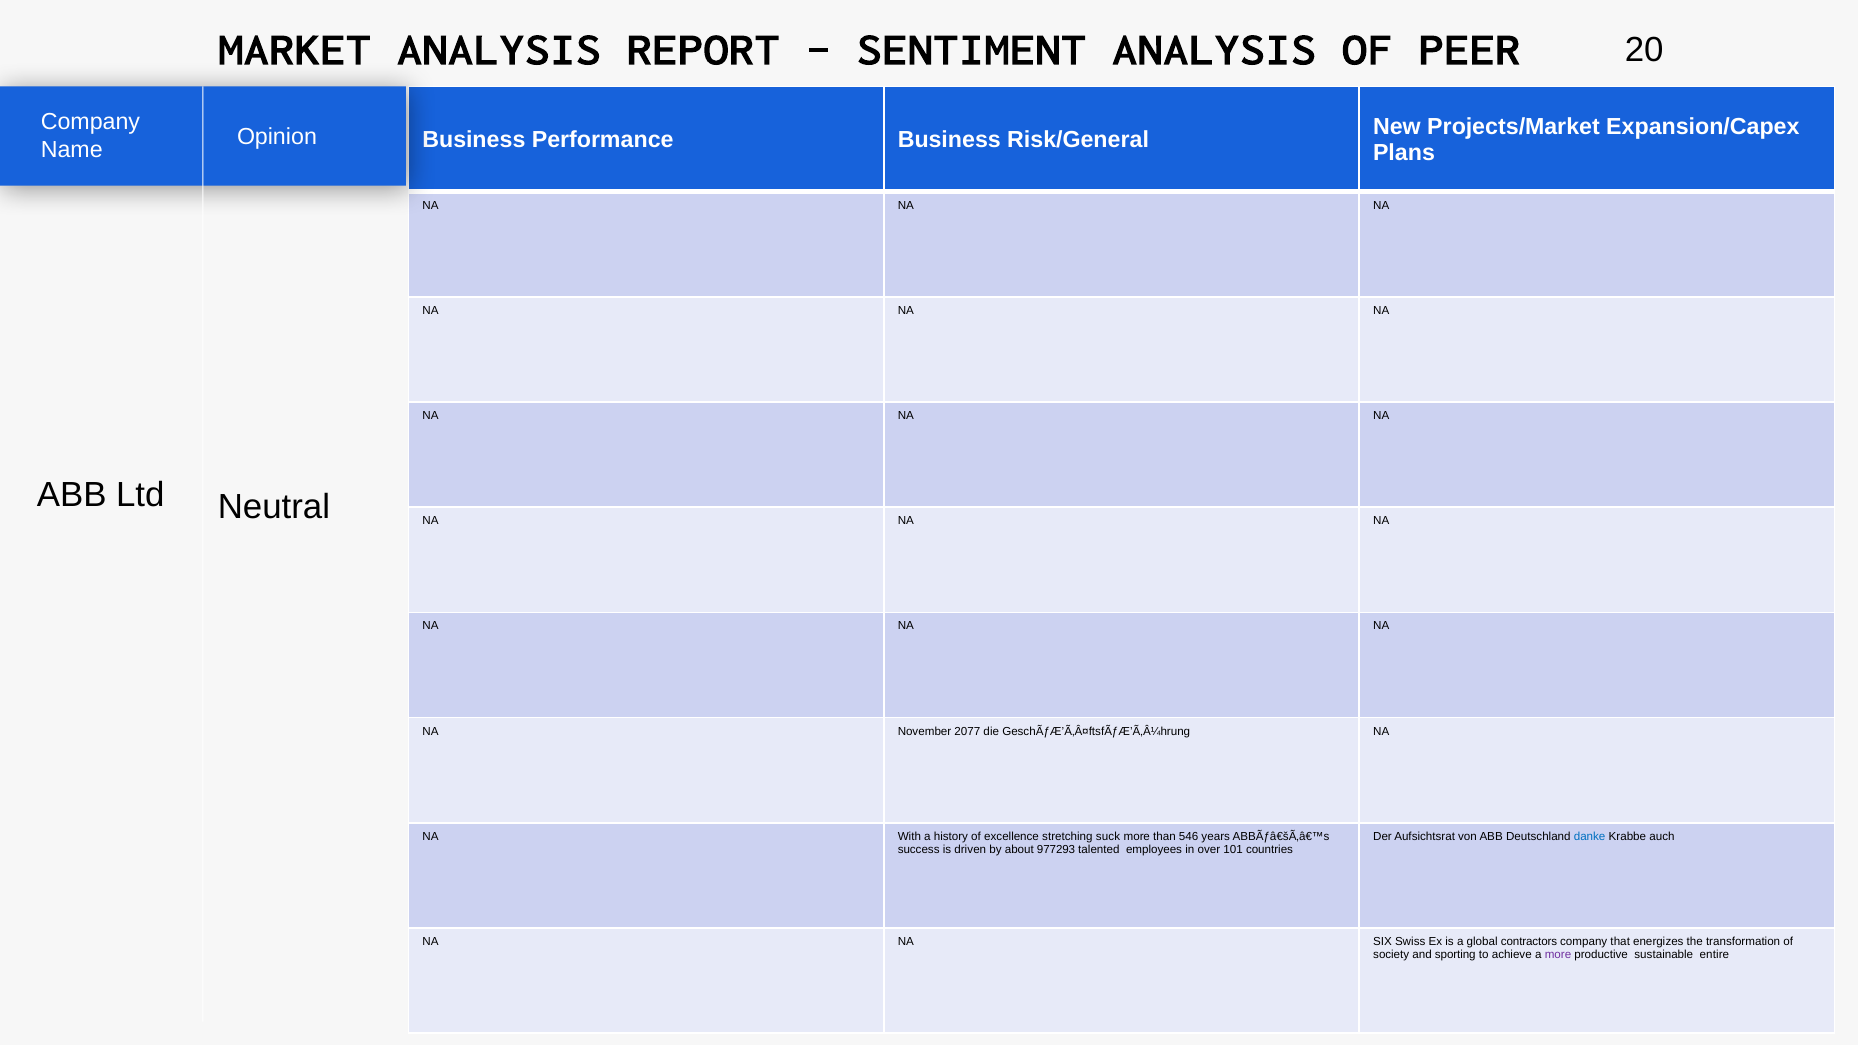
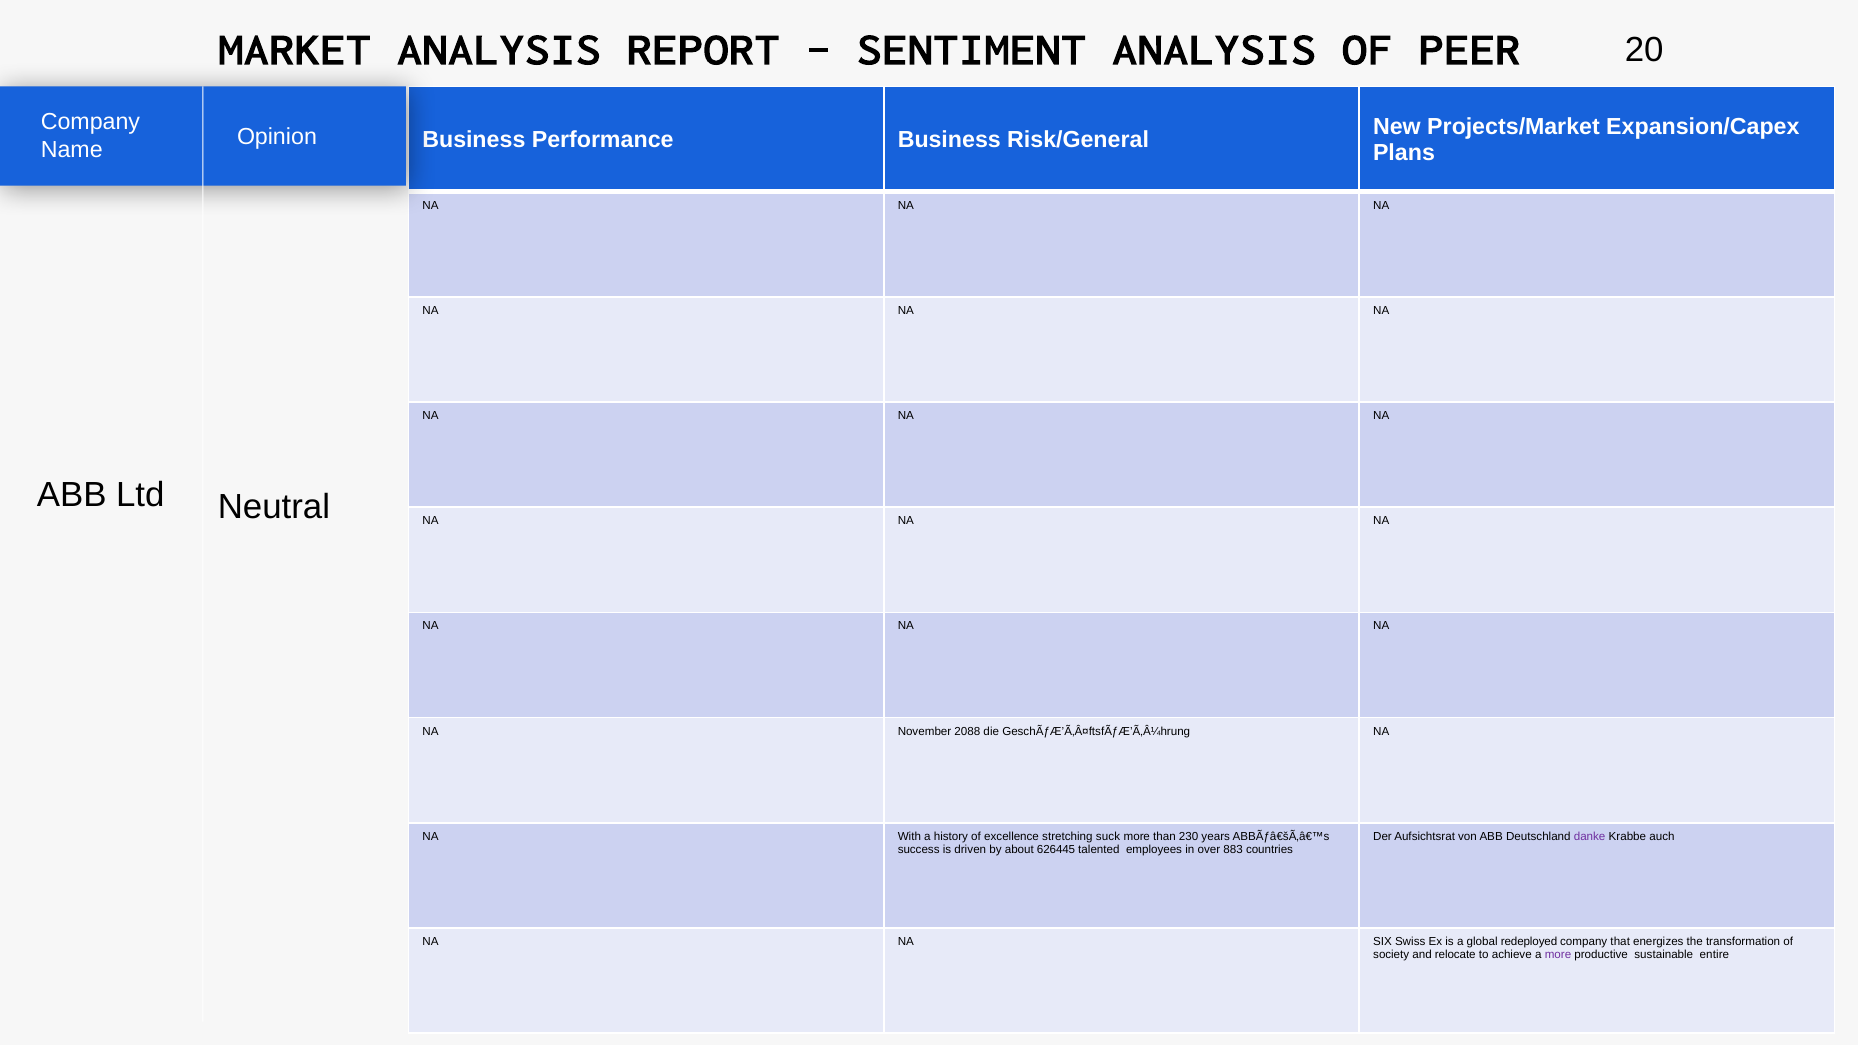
2077: 2077 -> 2088 (967, 731)
546: 546 -> 230 (1189, 837)
danke colour: blue -> purple (1590, 837)
977293: 977293 -> 626445 (1056, 850)
101: 101 -> 883 (1233, 850)
contractors: contractors -> redeployed (1529, 942)
sporting: sporting -> relocate (1455, 955)
